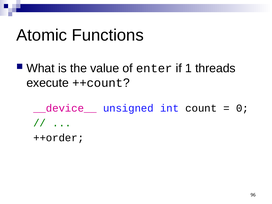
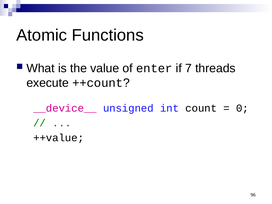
1: 1 -> 7 (189, 68)
++order: ++order -> ++value (59, 138)
